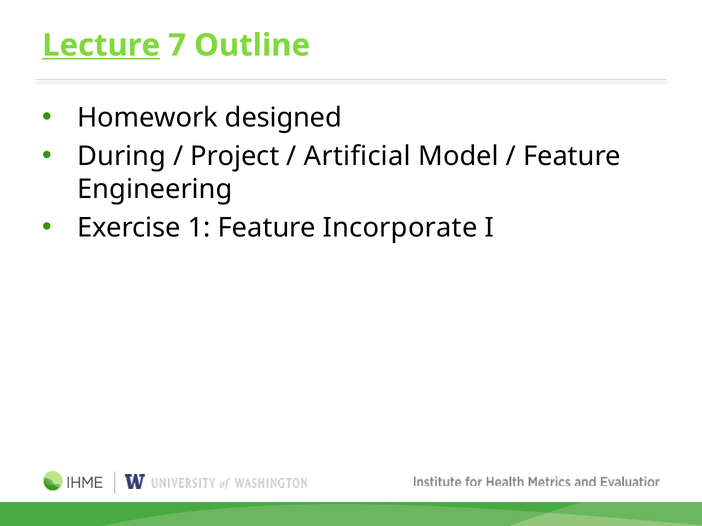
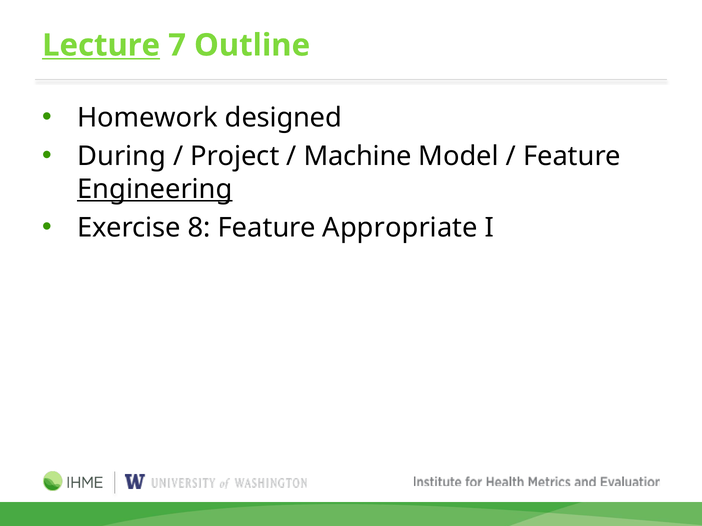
Artificial: Artificial -> Machine (358, 156)
Engineering underline: none -> present (155, 189)
1: 1 -> 8 (199, 228)
Incorporate: Incorporate -> Appropriate (400, 228)
